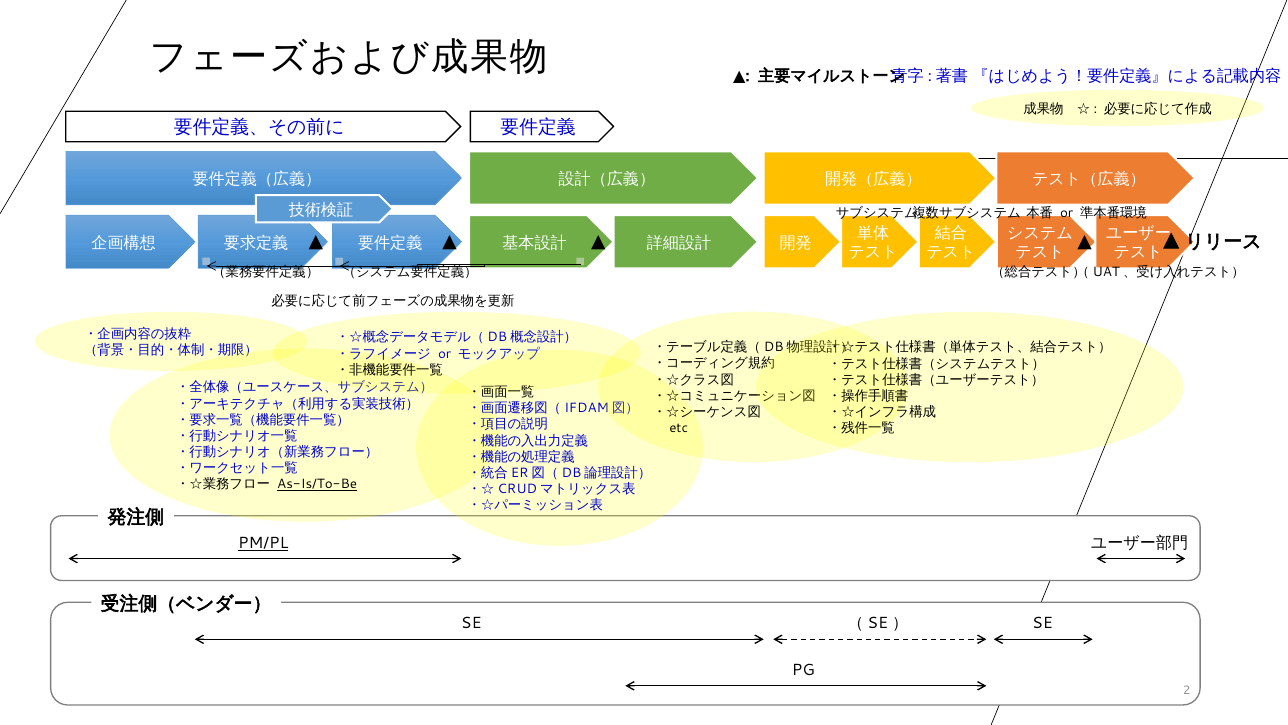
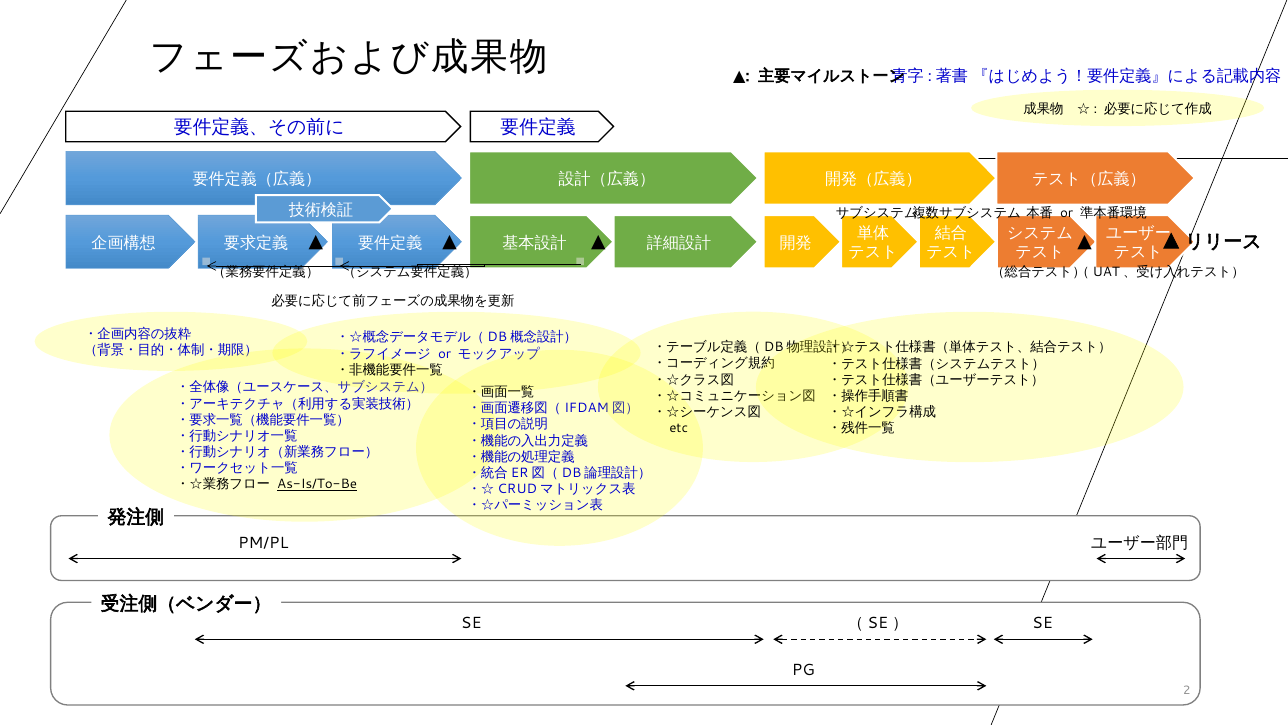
PM/PL underline: present -> none (263, 543)
